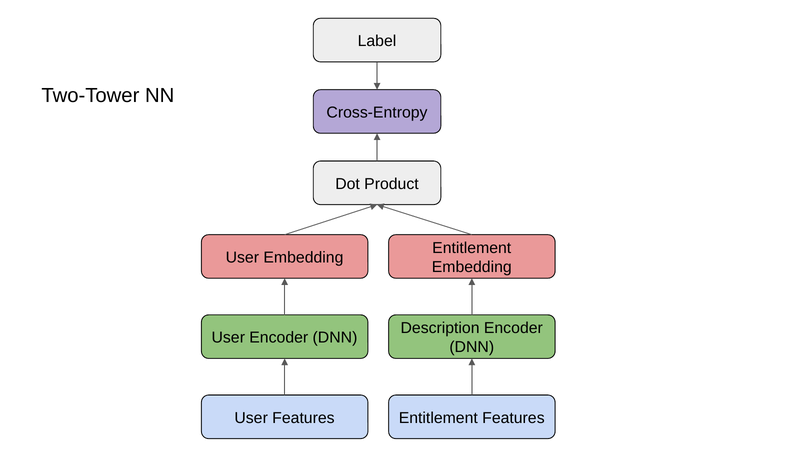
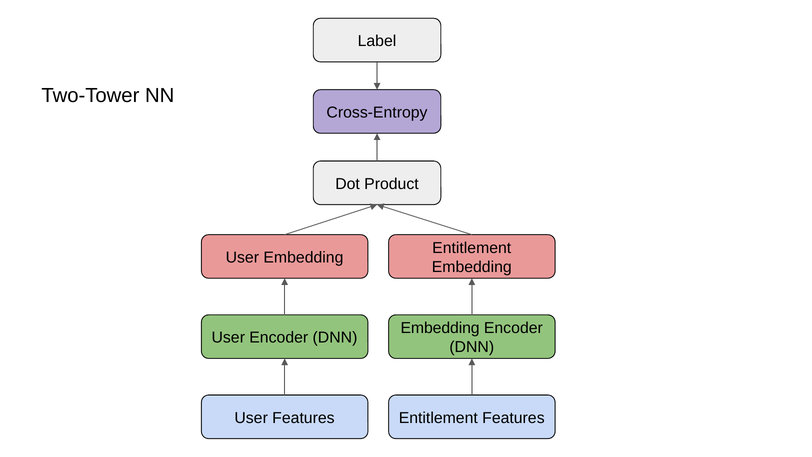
Description: Description -> Embedding (440, 328)
